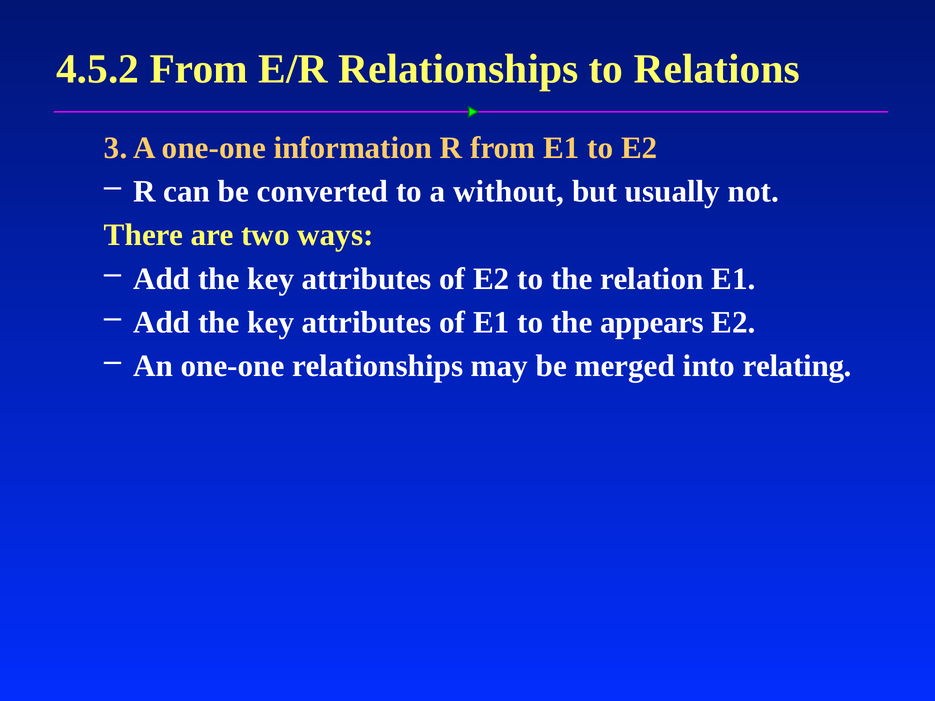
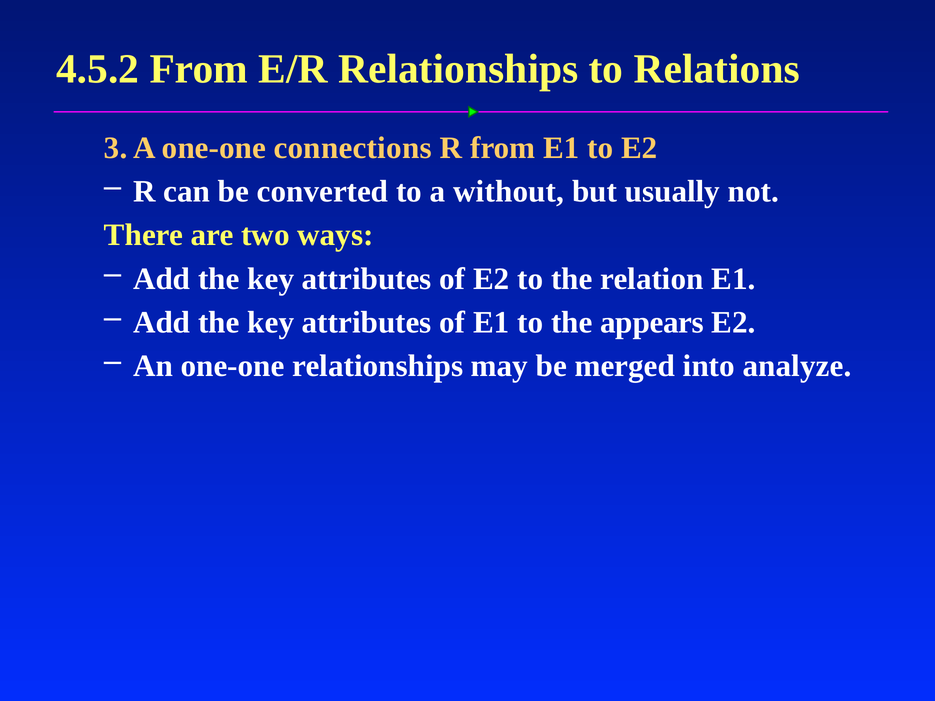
information: information -> connections (353, 148)
relating: relating -> analyze (797, 366)
